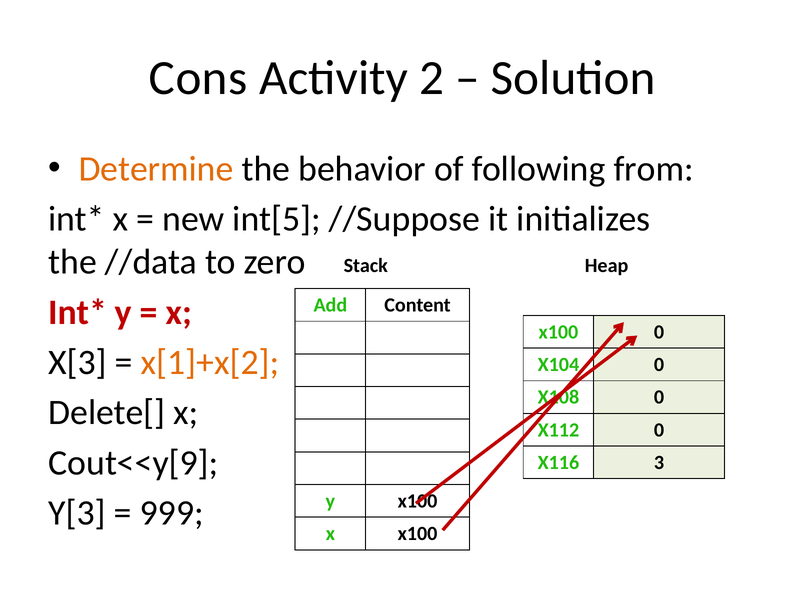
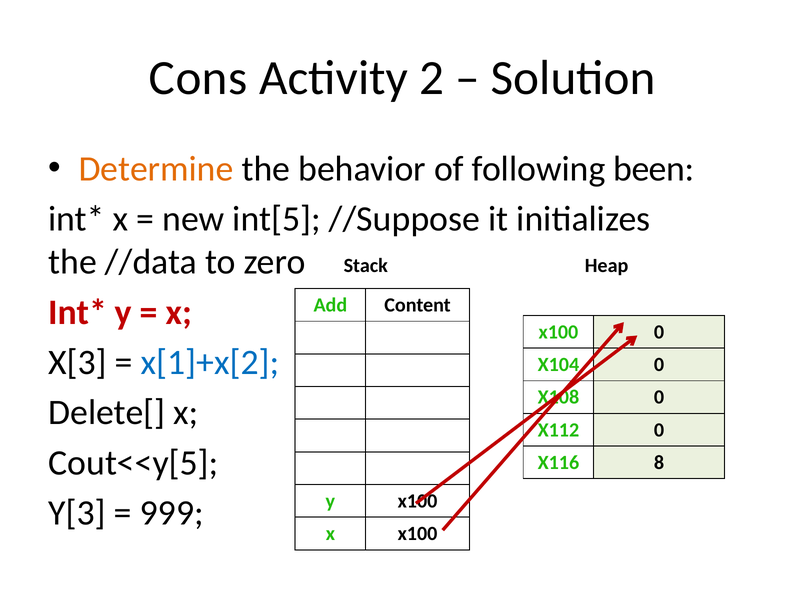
from: from -> been (654, 169)
x[1]+x[2 colour: orange -> blue (210, 362)
Cout<<y[9: Cout<<y[9 -> Cout<<y[5 (133, 463)
3: 3 -> 8 (659, 462)
